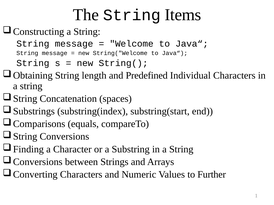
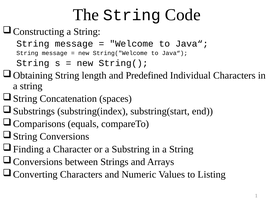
Items: Items -> Code (183, 15)
Further: Further -> Listing (212, 175)
